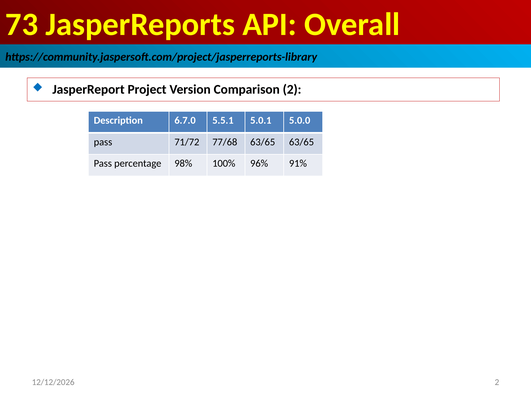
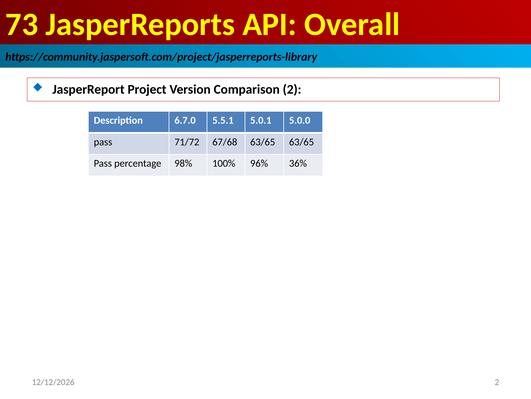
77/68: 77/68 -> 67/68 (225, 142)
91%: 91% -> 36% (298, 163)
